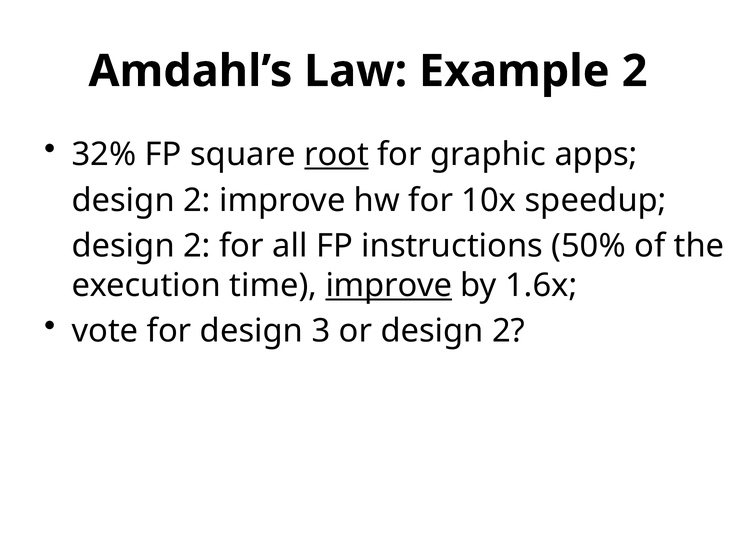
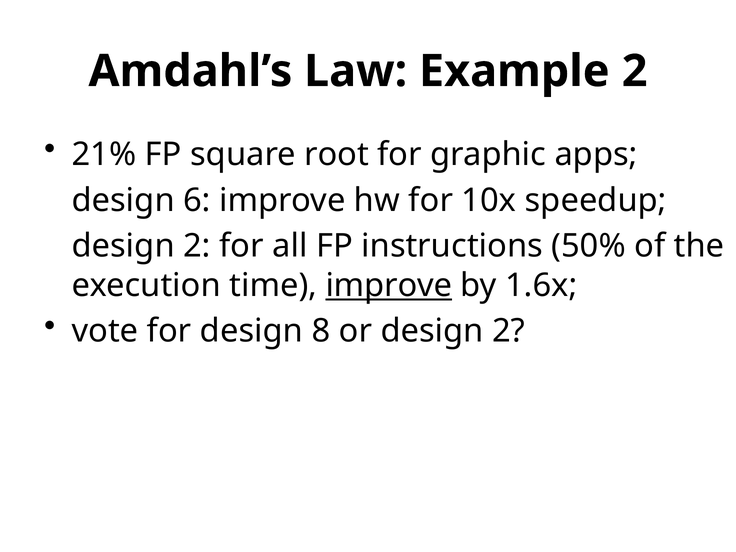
32%: 32% -> 21% (104, 154)
root underline: present -> none (337, 154)
2: 2 -> 6 (197, 200)
3: 3 -> 8 (321, 331)
